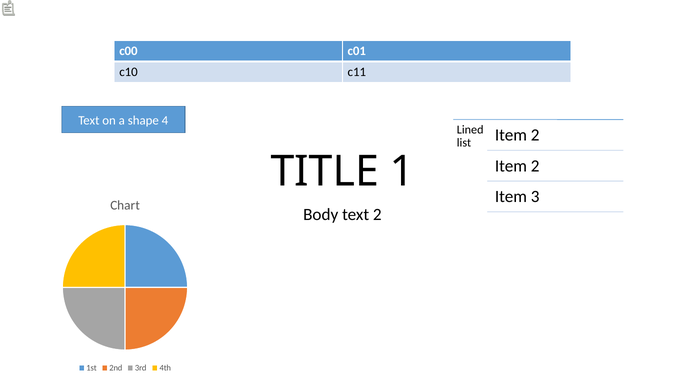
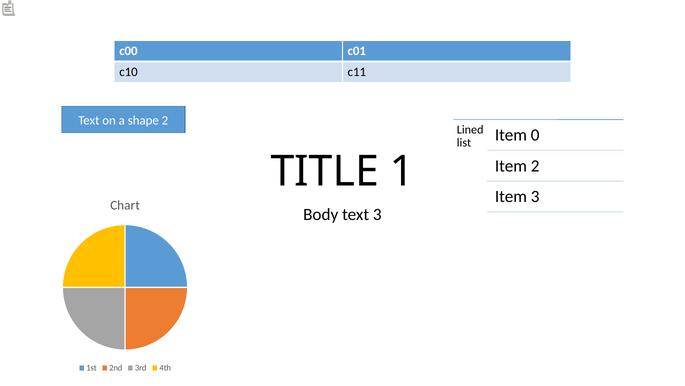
shape 4: 4 -> 2 (165, 120)
2: 2 -> 0 (535, 135)
text 2: 2 -> 3 (377, 214)
